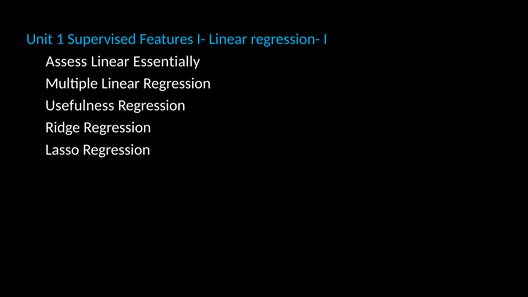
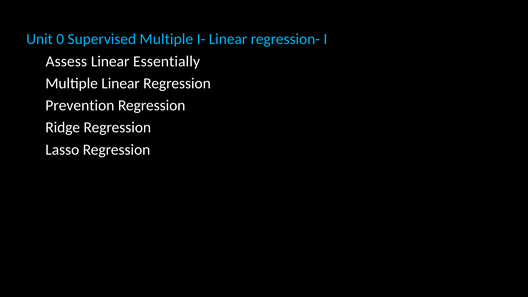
1: 1 -> 0 (60, 39)
Supervised Features: Features -> Multiple (166, 39)
Usefulness: Usefulness -> Prevention (80, 105)
